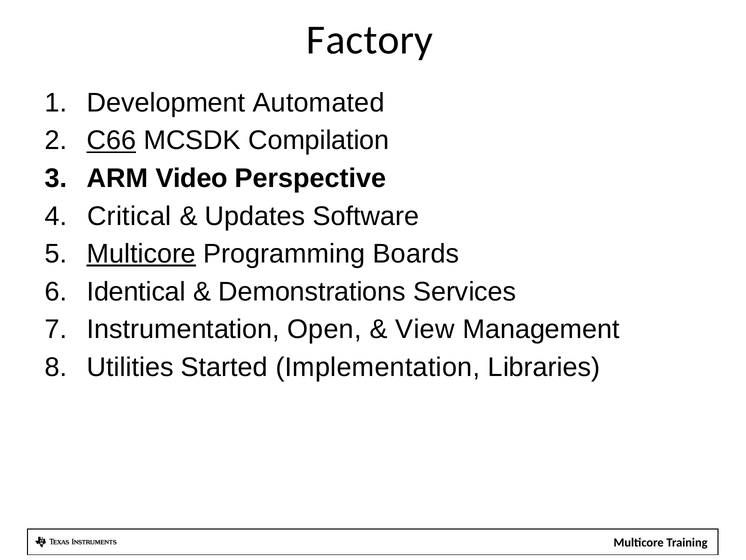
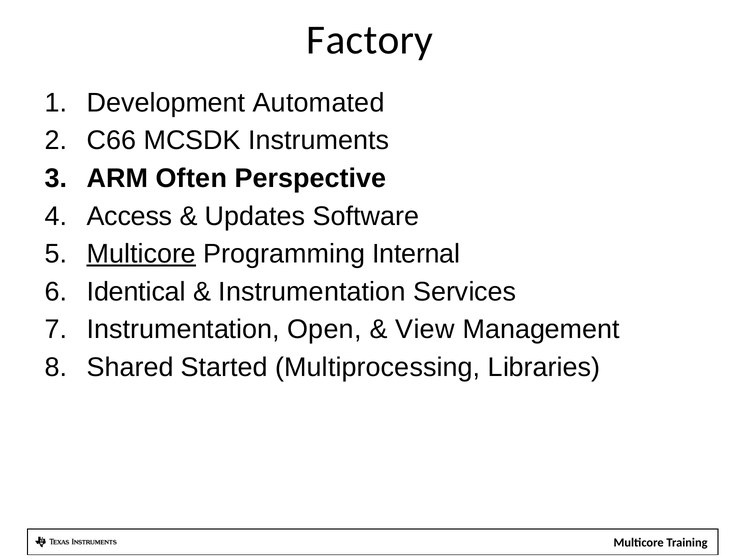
C66 underline: present -> none (111, 140)
Compilation: Compilation -> Instruments (319, 140)
Video: Video -> Often (191, 178)
Critical: Critical -> Access (130, 216)
Boards: Boards -> Internal (416, 254)
Demonstrations: Demonstrations -> Instrumentation (312, 292)
Utilities: Utilities -> Shared (130, 367)
Implementation: Implementation -> Multiprocessing (378, 367)
